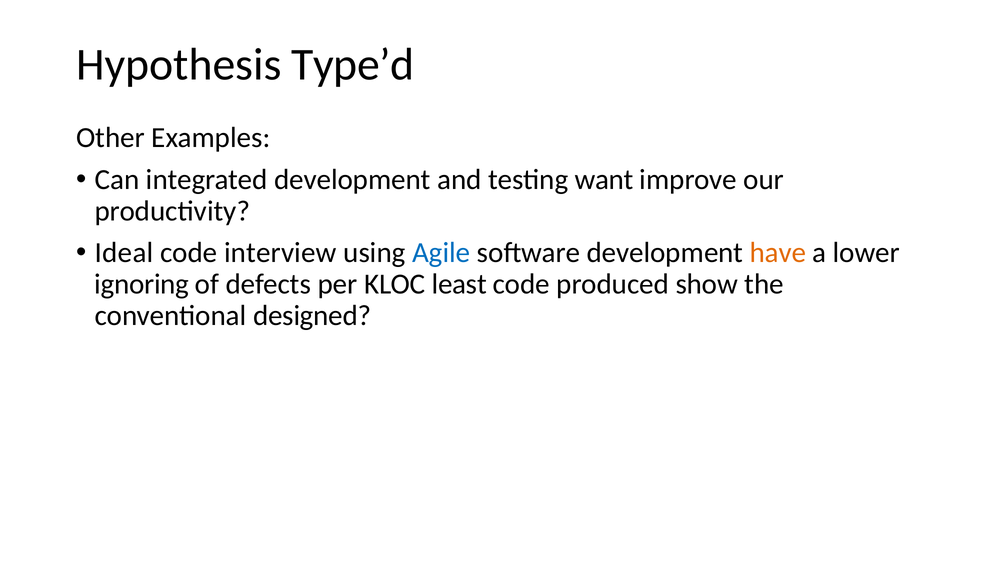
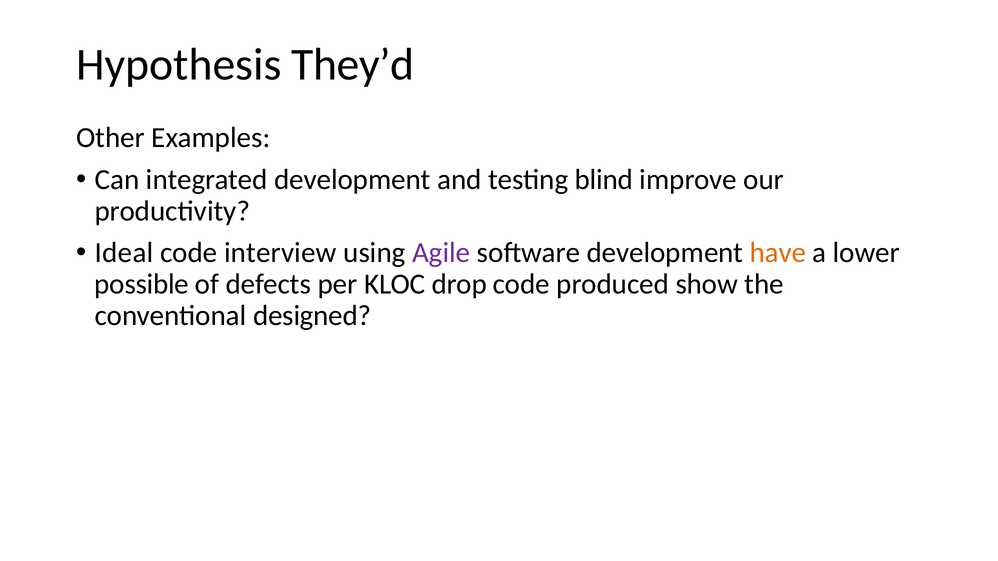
Type’d: Type’d -> They’d (353, 65)
want: want -> blind (604, 180)
Agile colour: blue -> purple (441, 253)
ignoring: ignoring -> possible (142, 284)
least: least -> drop (459, 284)
